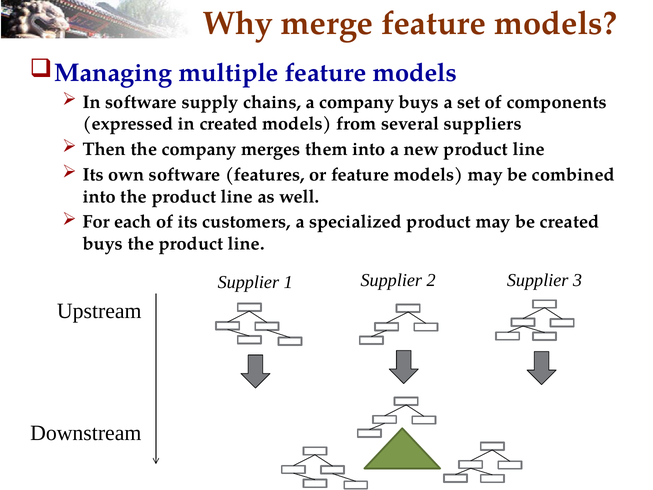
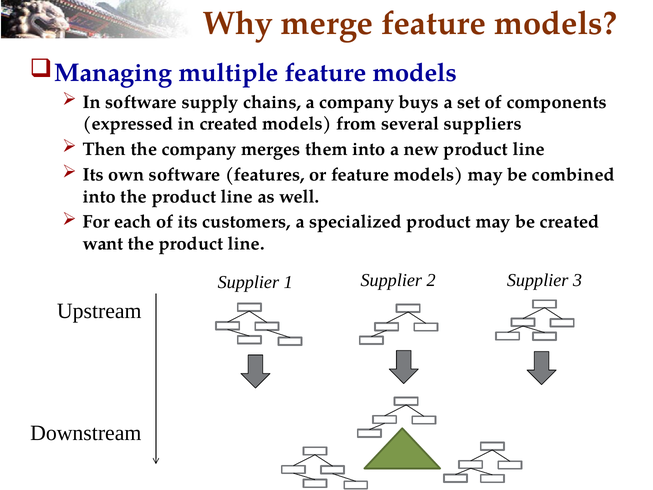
buys: buys -> want (103, 244)
